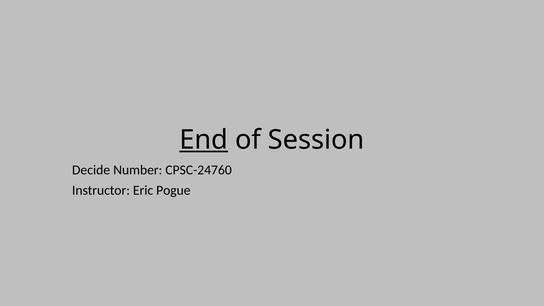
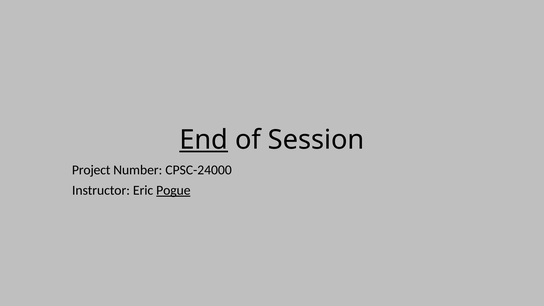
Decide: Decide -> Project (91, 170)
CPSC-24760: CPSC-24760 -> CPSC-24000 (199, 170)
Pogue underline: none -> present (173, 190)
